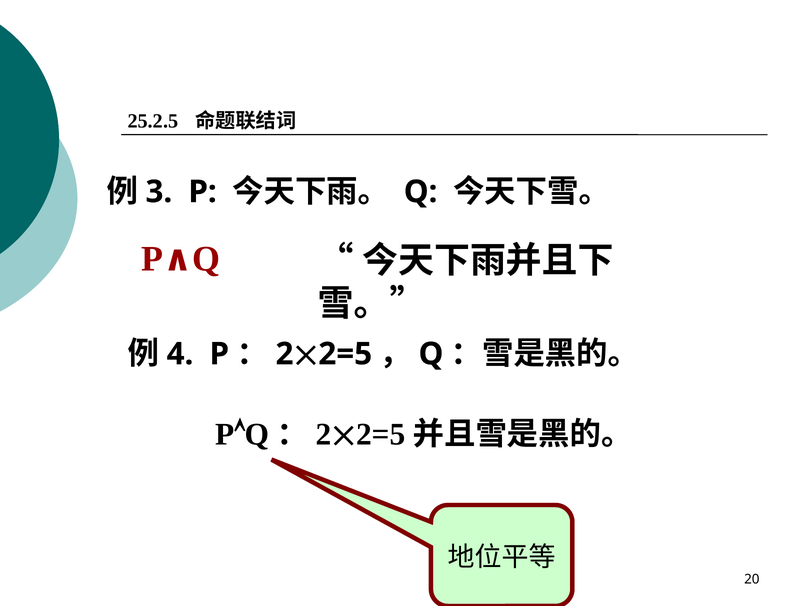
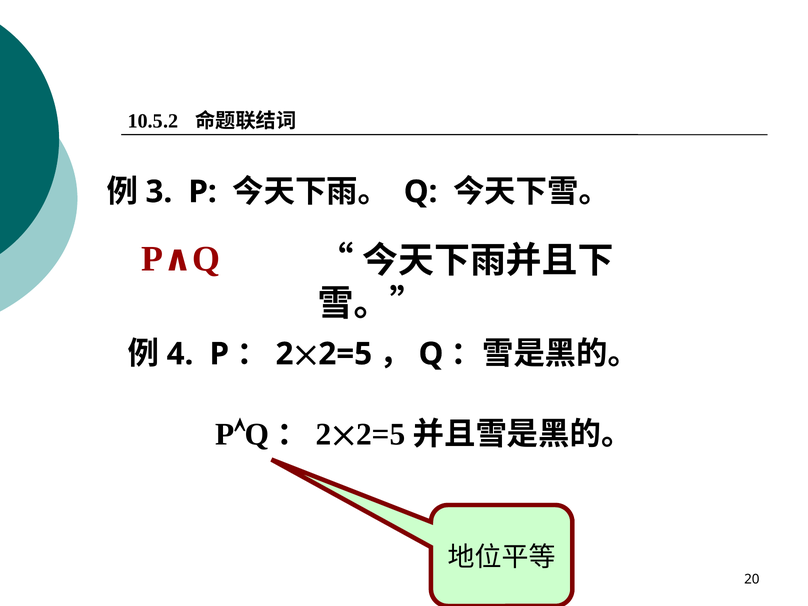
25.2.5: 25.2.5 -> 10.5.2 (153, 121)
